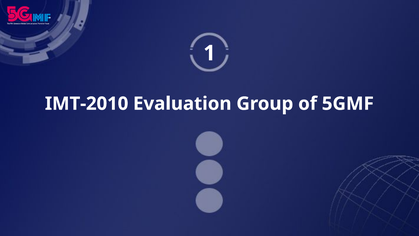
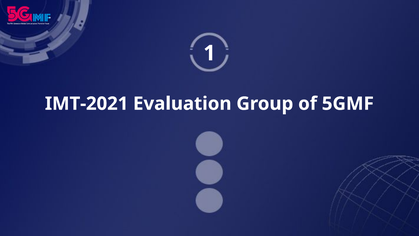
IMT-2010: IMT-2010 -> IMT-2021 (87, 104)
